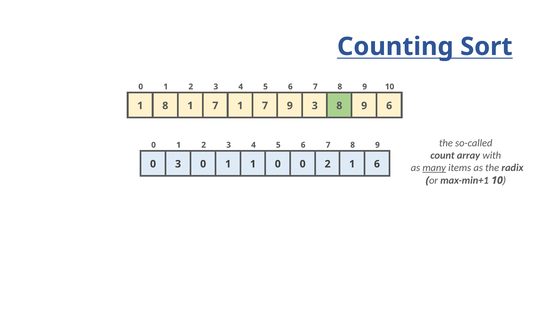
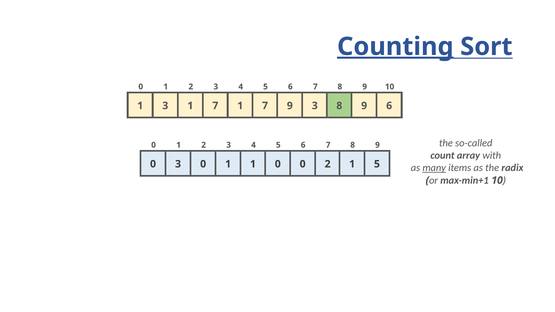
Counting underline: none -> present (395, 47)
1 8: 8 -> 3 (165, 106)
1 6: 6 -> 5 (377, 164)
